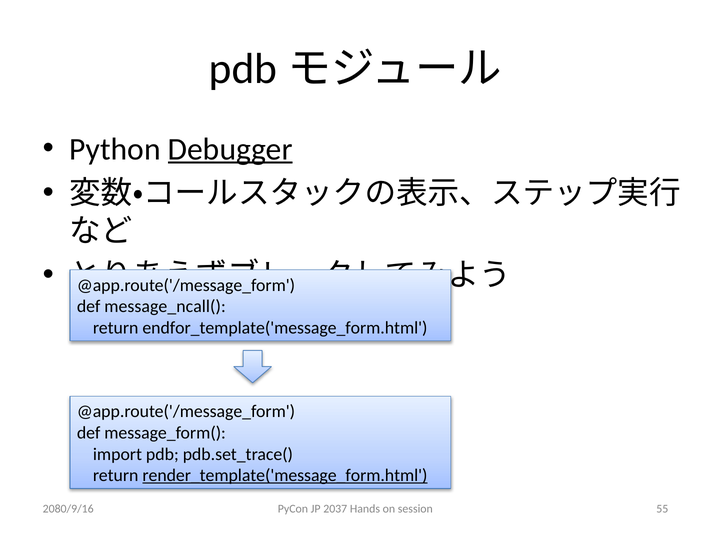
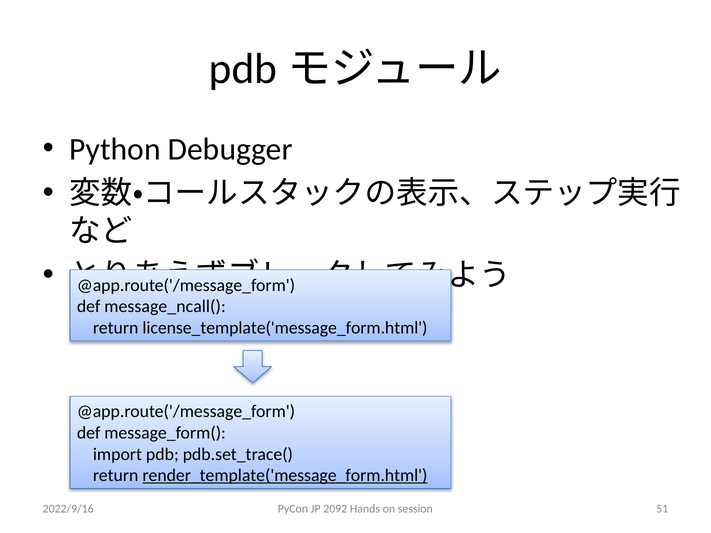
Debugger underline: present -> none (230, 149)
endfor_template('message_form.html: endfor_template('message_form.html -> license_template('message_form.html (285, 328)
2080/9/16: 2080/9/16 -> 2022/9/16 (68, 509)
2037: 2037 -> 2092 (335, 509)
55: 55 -> 51 (662, 509)
